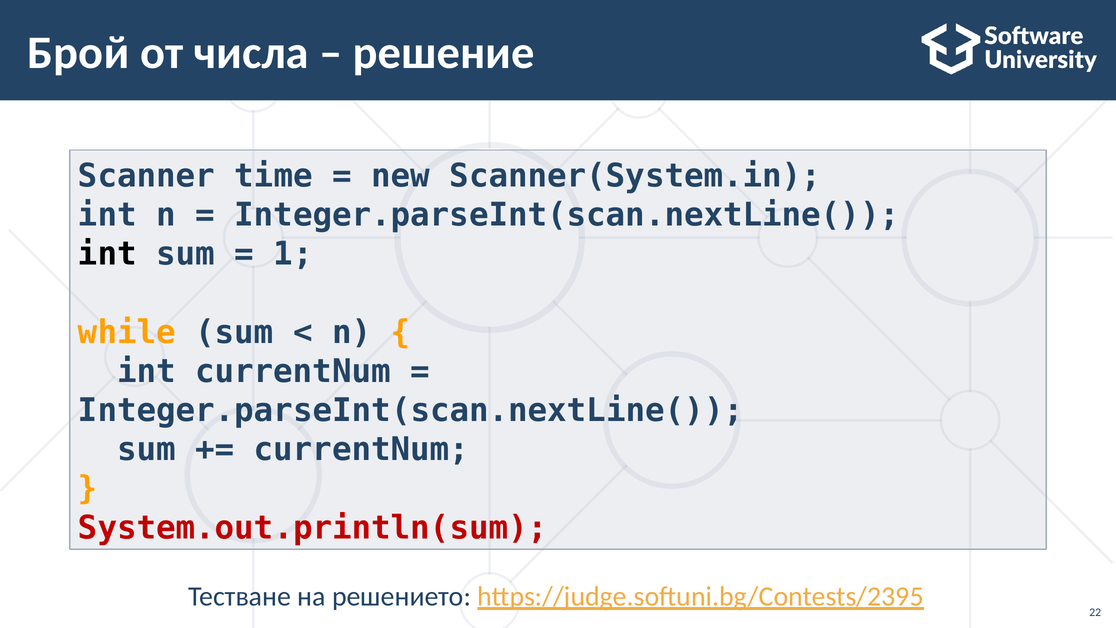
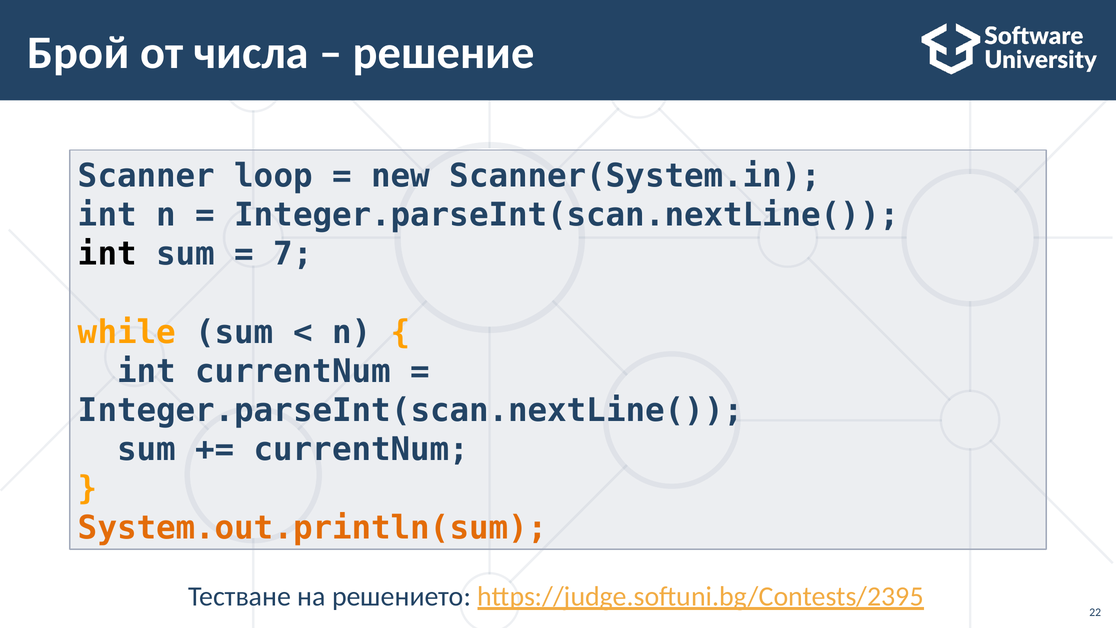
time: time -> loop (274, 176)
1: 1 -> 7 (293, 254)
System.out.println(sum colour: red -> orange (313, 528)
